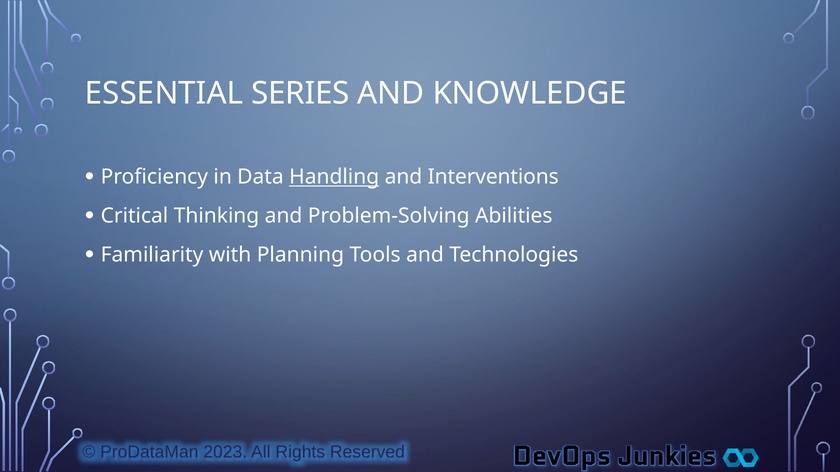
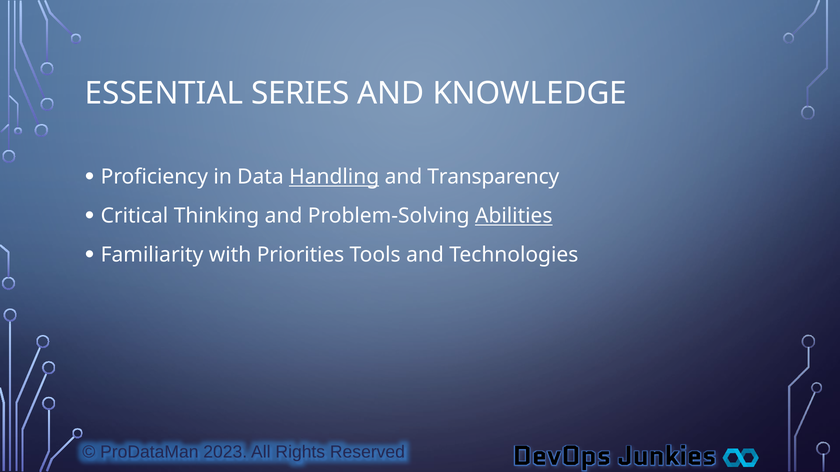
Interventions: Interventions -> Transparency (493, 177)
Abilities underline: none -> present (514, 216)
Planning: Planning -> Priorities (300, 255)
